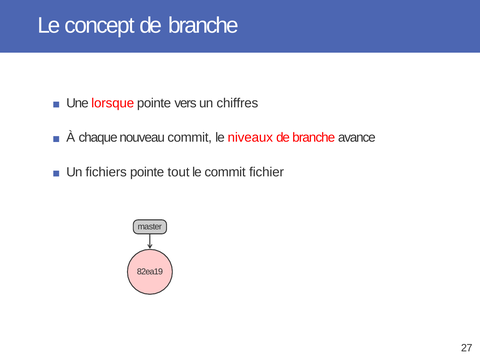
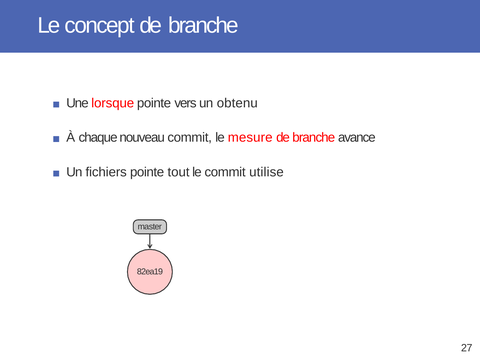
chiffres: chiffres -> obtenu (237, 103)
niveaux: niveaux -> mesure (250, 138)
fichier: fichier -> utilise (266, 172)
